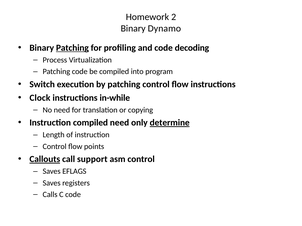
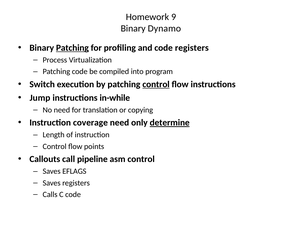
2: 2 -> 9 (174, 17)
code decoding: decoding -> registers (192, 48)
control underline: none -> present (156, 85)
Clock: Clock -> Jump (40, 98)
Instruction compiled: compiled -> coverage (90, 123)
Callouts underline: present -> none (45, 160)
support: support -> pipeline (92, 160)
